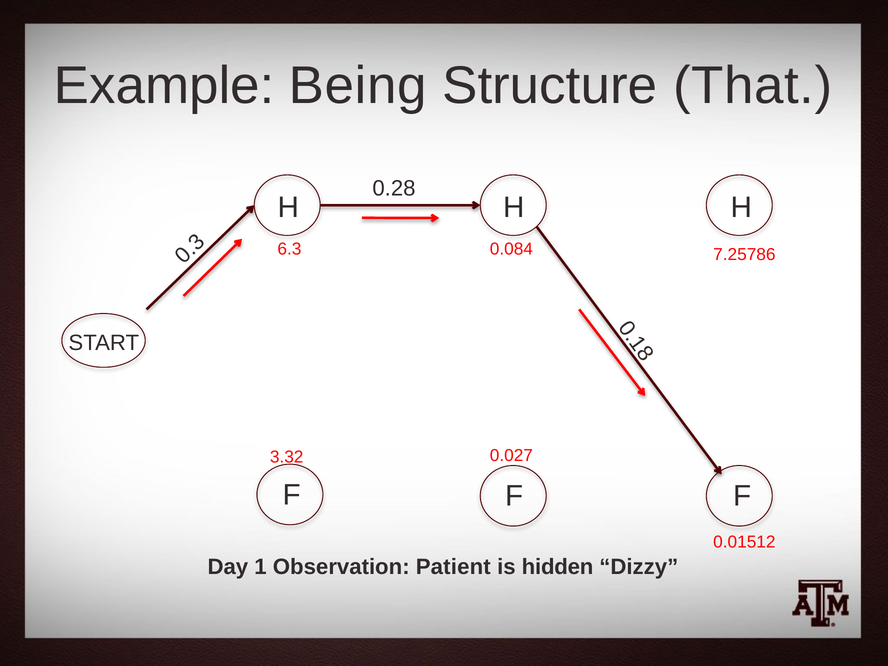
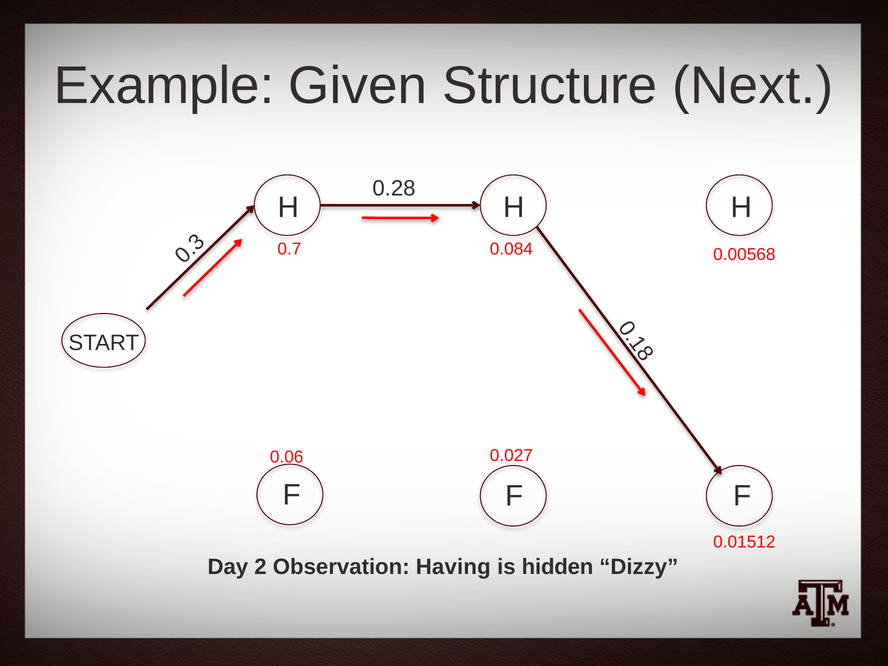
Being: Being -> Given (358, 86)
That: That -> Next (753, 86)
6.3: 6.3 -> 0.7 (289, 249)
7.25786: 7.25786 -> 0.00568 (744, 255)
3.32: 3.32 -> 0.06 (287, 457)
Day 1: 1 -> 2 (260, 567)
Patient: Patient -> Having (453, 567)
